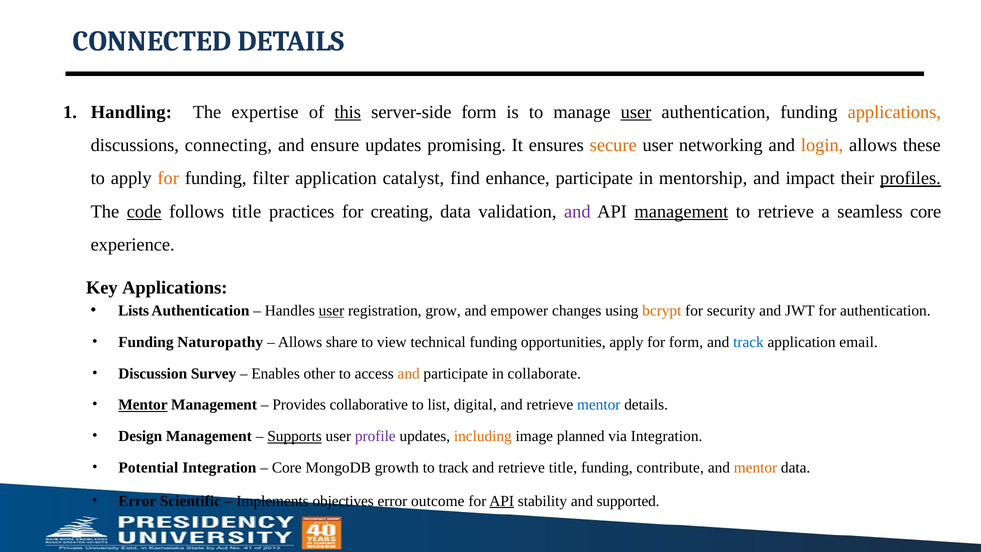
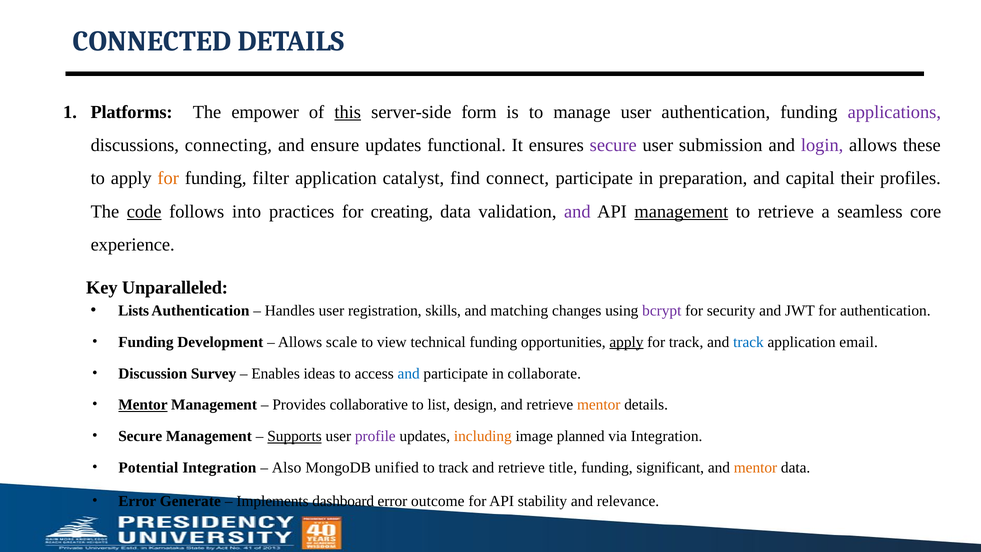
Handling: Handling -> Platforms (132, 112)
expertise: expertise -> empower (265, 112)
user underline: present -> none (636, 112)
applications colour: orange -> purple (894, 112)
promising: promising -> functional (467, 145)
secure colour: orange -> purple (613, 145)
networking: networking -> submission (721, 145)
login colour: orange -> purple (822, 145)
enhance: enhance -> connect (518, 178)
mentorship: mentorship -> preparation (703, 178)
impact: impact -> capital (810, 178)
profiles underline: present -> none (910, 178)
follows title: title -> into (247, 211)
Key Applications: Applications -> Unparalleled (175, 288)
user underline: present -> none (331, 311)
grow: grow -> skills (443, 311)
empower: empower -> matching (519, 311)
bcrypt colour: orange -> purple (662, 311)
Naturopathy: Naturopathy -> Development (220, 342)
share: share -> scale (342, 342)
apply underline: none -> present (626, 342)
for form: form -> track (686, 342)
other: other -> ideas (319, 373)
and colour: orange -> blue (409, 373)
digital: digital -> design (475, 405)
mentor colour: blue -> orange (599, 405)
Design: Design -> Secure (140, 436)
Core: Core -> Also (287, 467)
growth: growth -> unified (397, 467)
contribute: contribute -> significant (670, 467)
Scientific: Scientific -> Generate (190, 501)
objectives: objectives -> dashboard (343, 501)
API underline: present -> none (502, 501)
supported: supported -> relevance (628, 501)
